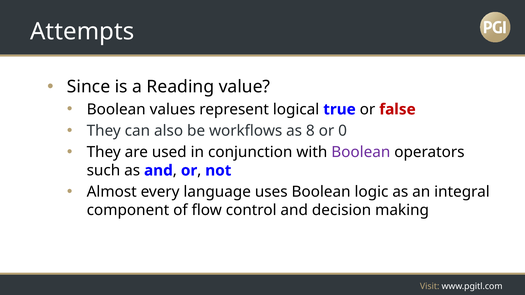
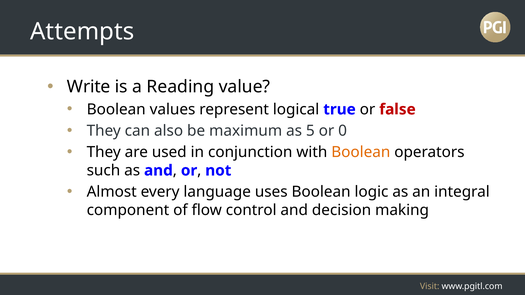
Since: Since -> Write (89, 87)
workflows: workflows -> maximum (246, 131)
8: 8 -> 5 (310, 131)
Boolean colour: purple -> orange (361, 152)
